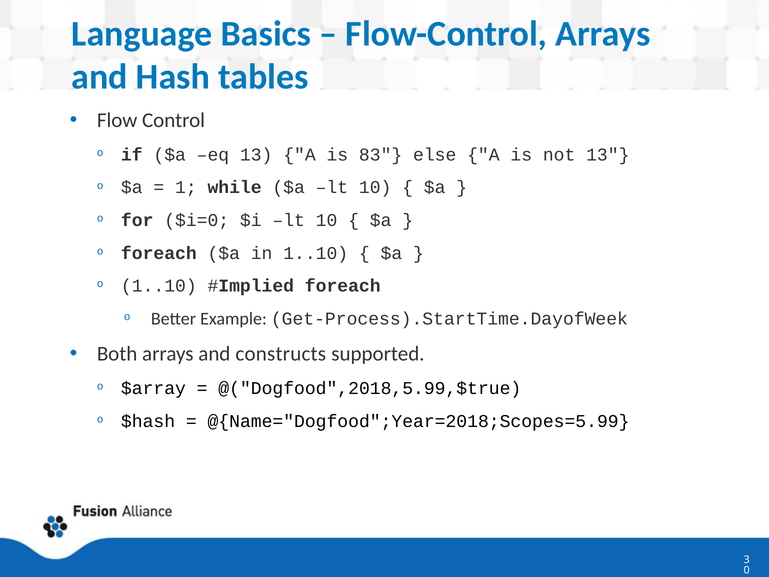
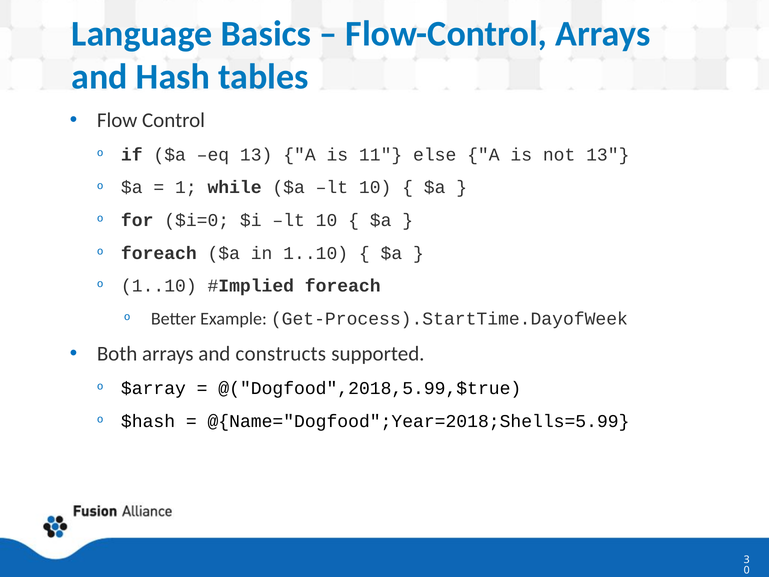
83: 83 -> 11 (381, 155)
@{Name="Dogfood";Year=2018;Scopes=5.99: @{Name="Dogfood";Year=2018;Scopes=5.99 -> @{Name="Dogfood";Year=2018;Shells=5.99 (419, 421)
